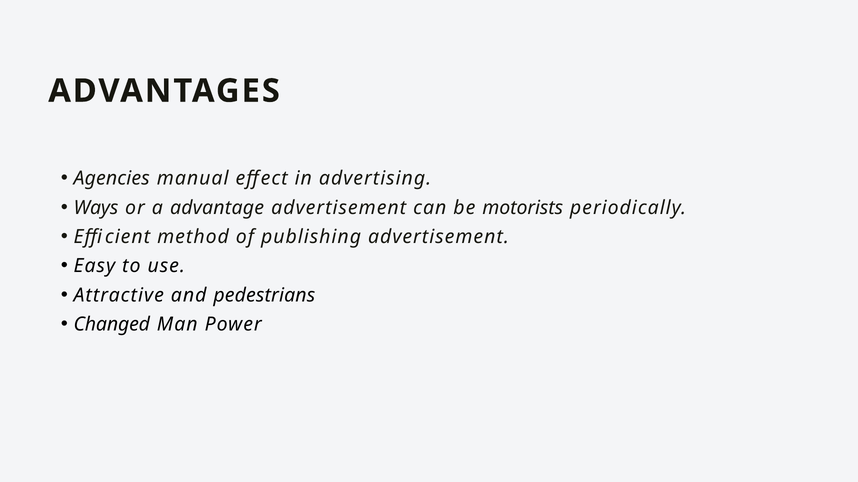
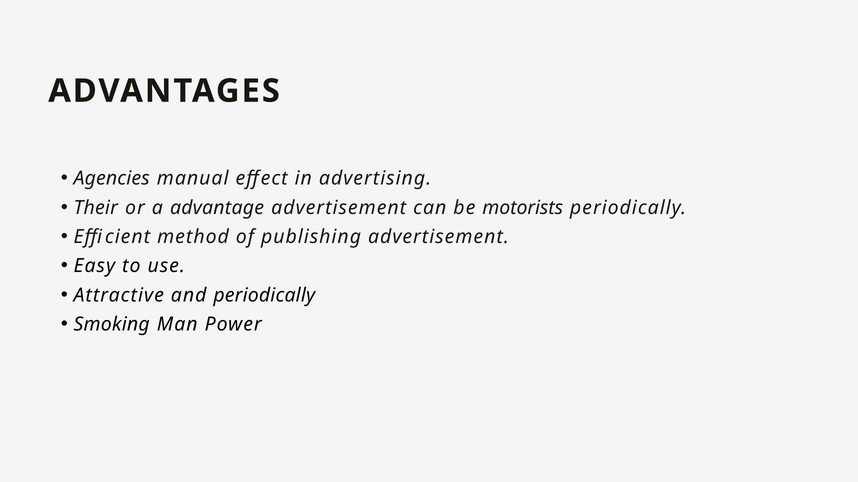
Ways: Ways -> Their (96, 208)
and pedestrians: pedestrians -> periodically (264, 296)
Changed: Changed -> Smoking (112, 325)
